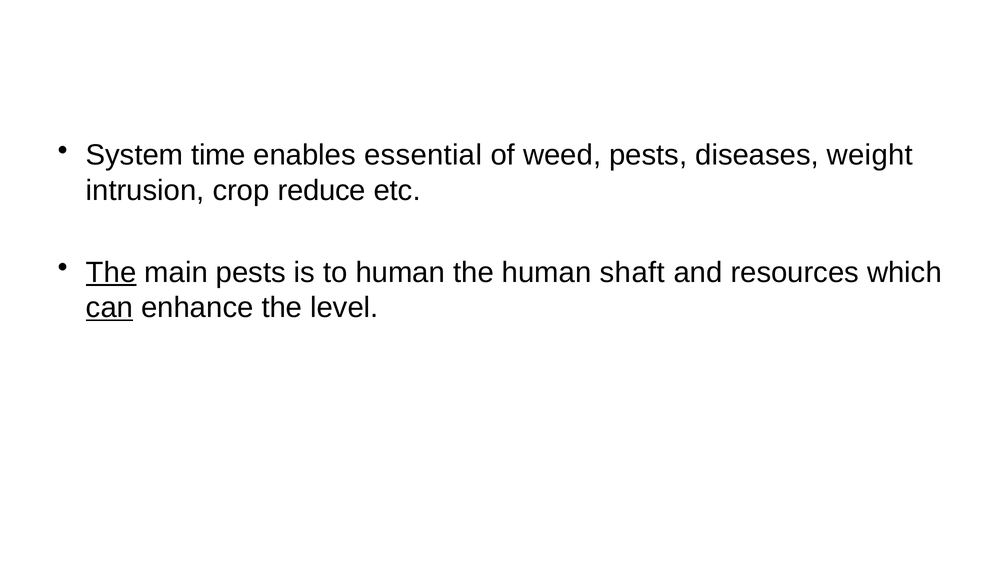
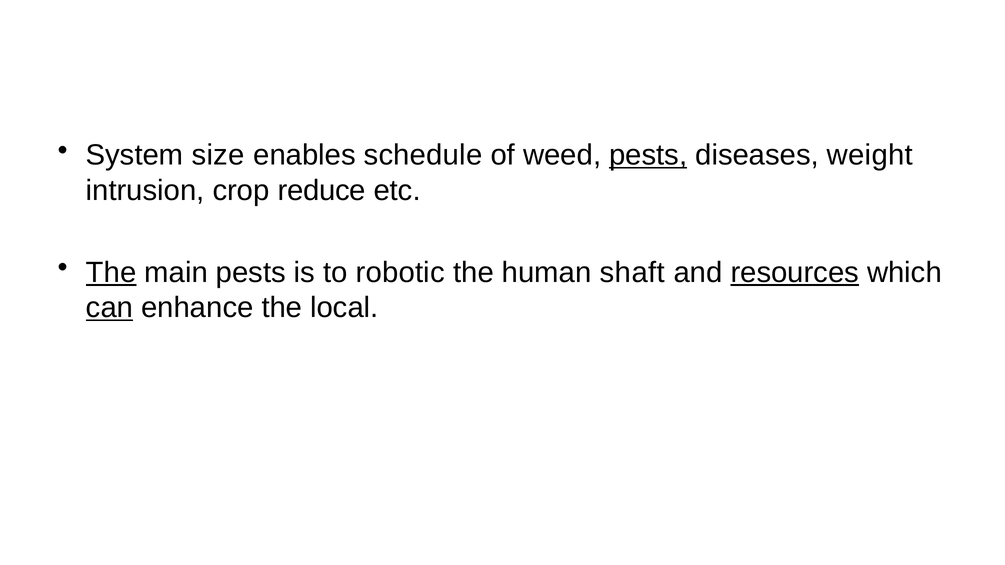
time: time -> size (218, 155)
essential: essential -> schedule (423, 155)
pests underline: none -> present (648, 155)
to human: human -> robotic (400, 273)
resources underline: none -> present (795, 273)
level: level -> local (344, 308)
